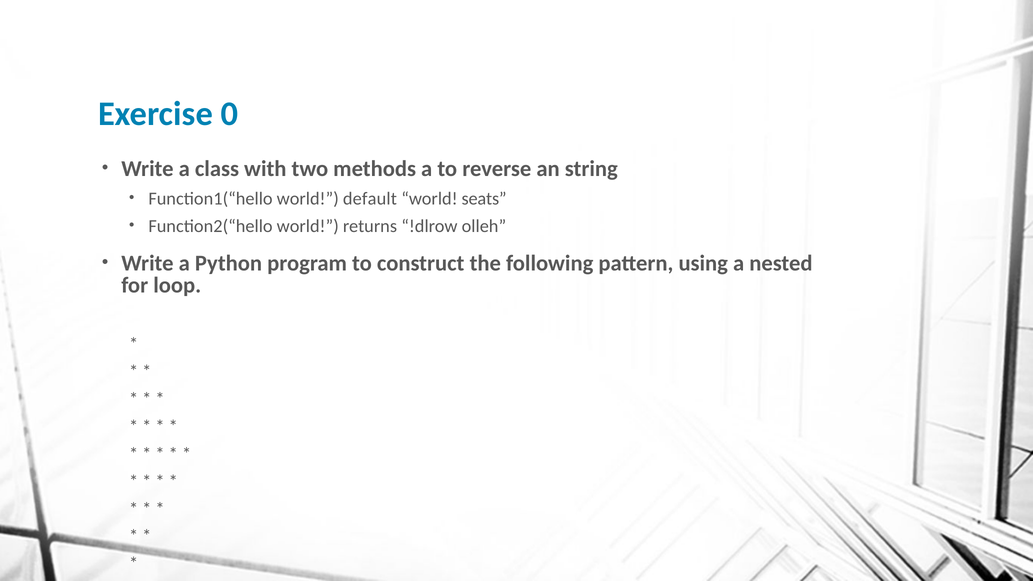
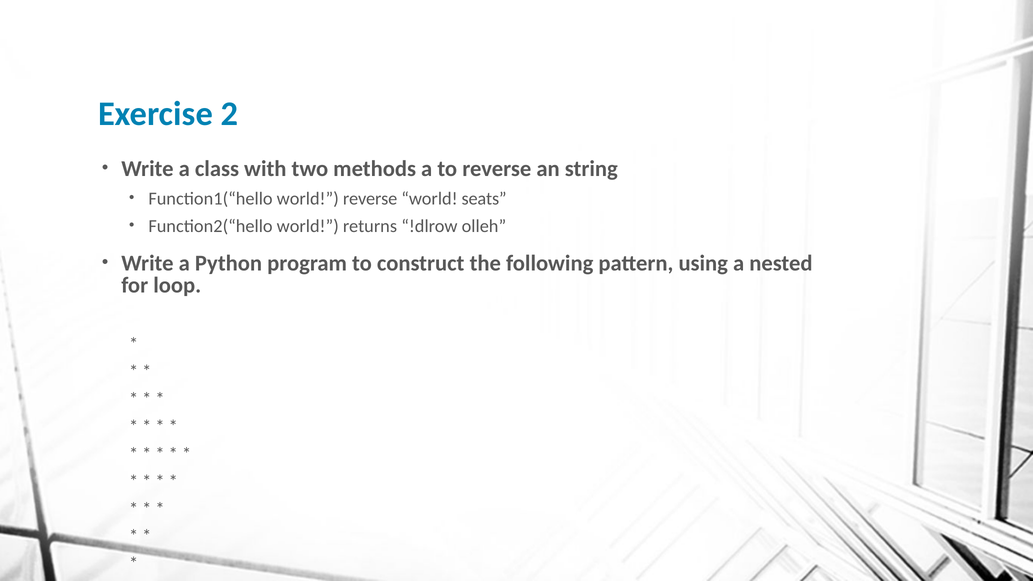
0: 0 -> 2 (229, 114)
world default: default -> reverse (370, 199)
